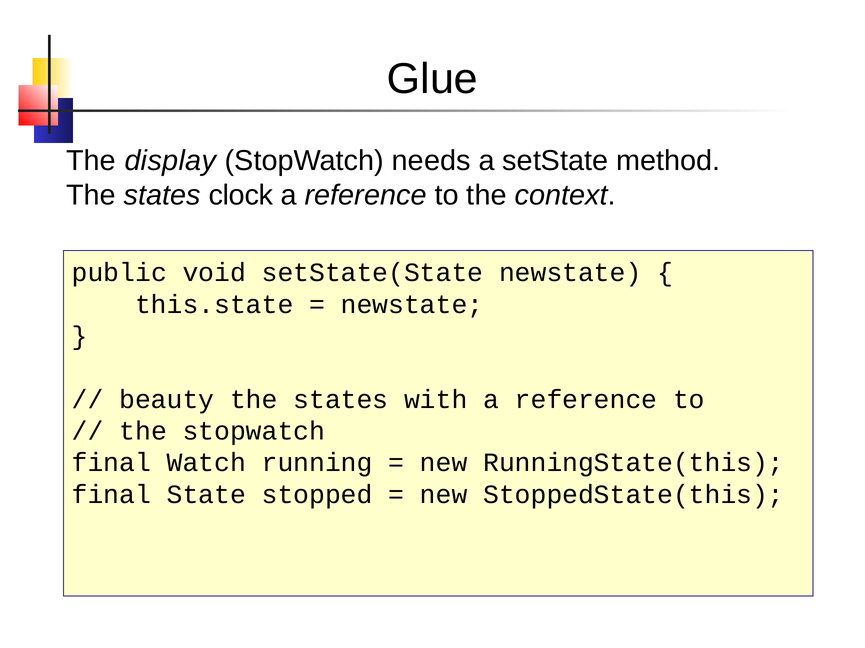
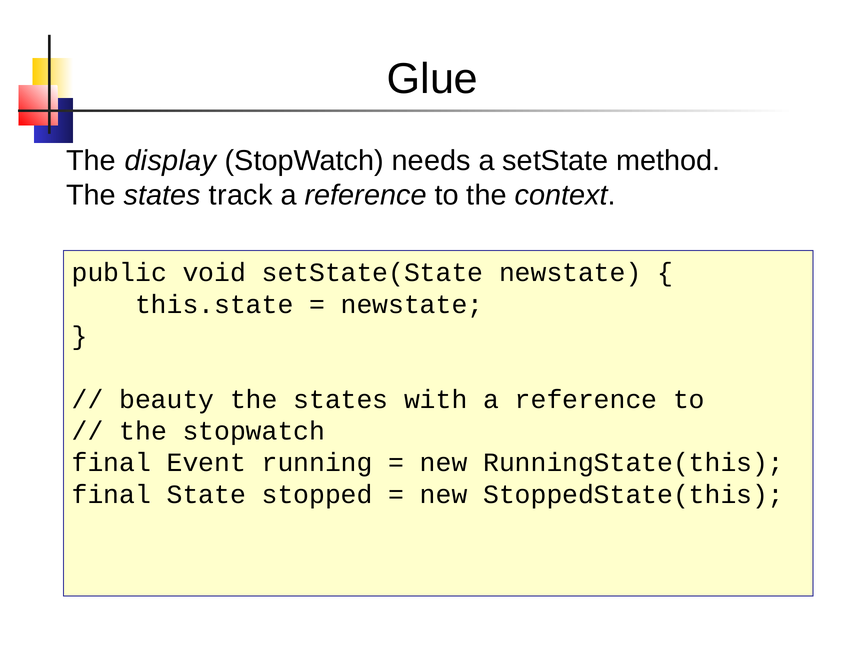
clock: clock -> track (241, 195)
Watch: Watch -> Event (206, 463)
